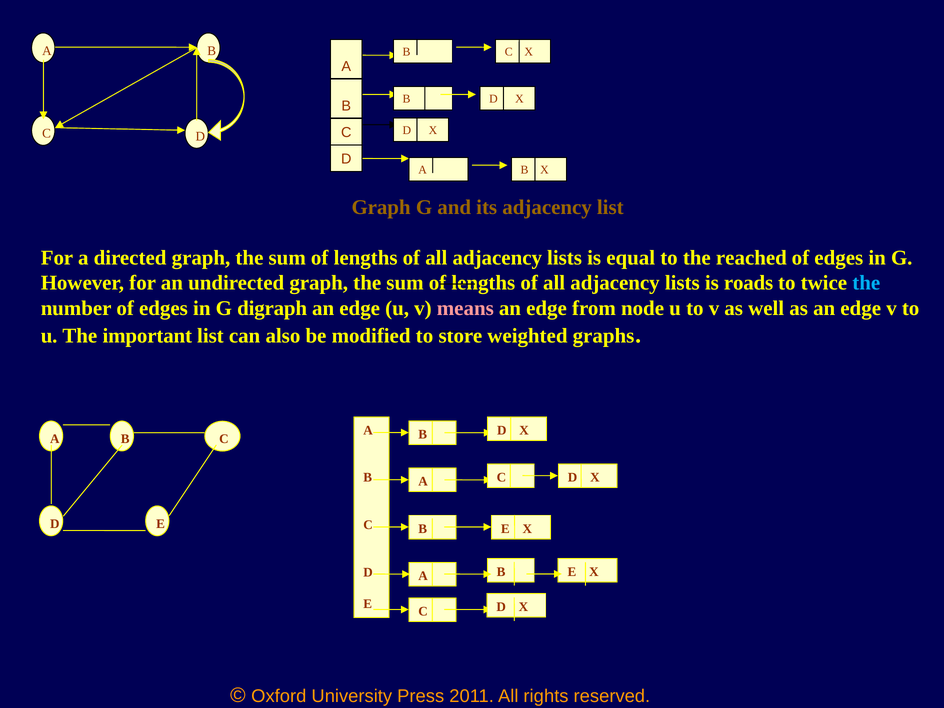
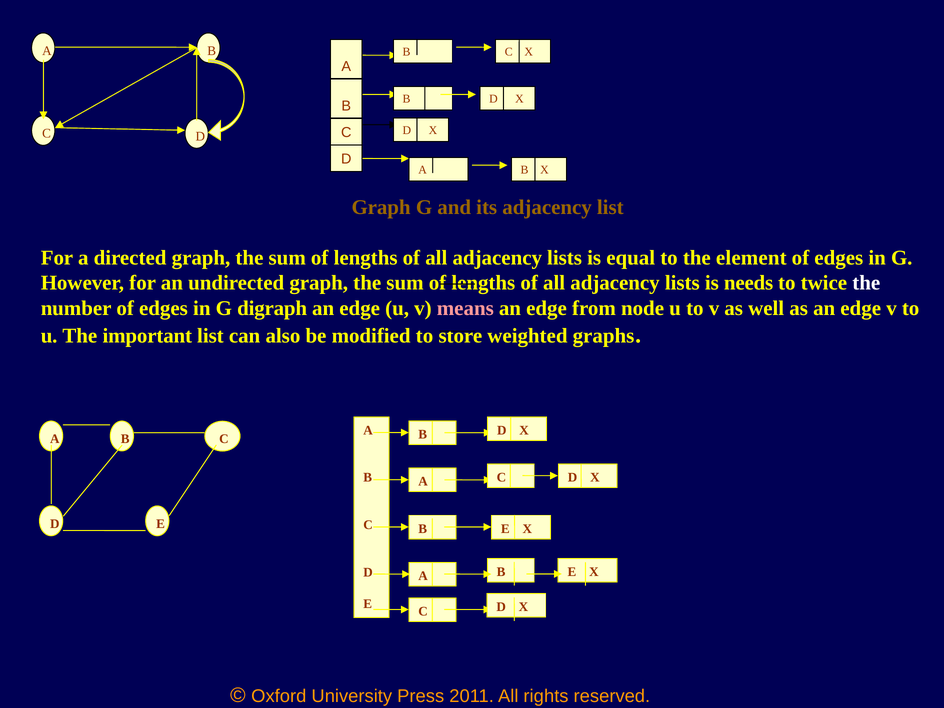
reached: reached -> element (751, 258)
roads: roads -> needs (749, 283)
the colour: light blue -> white (866, 283)
